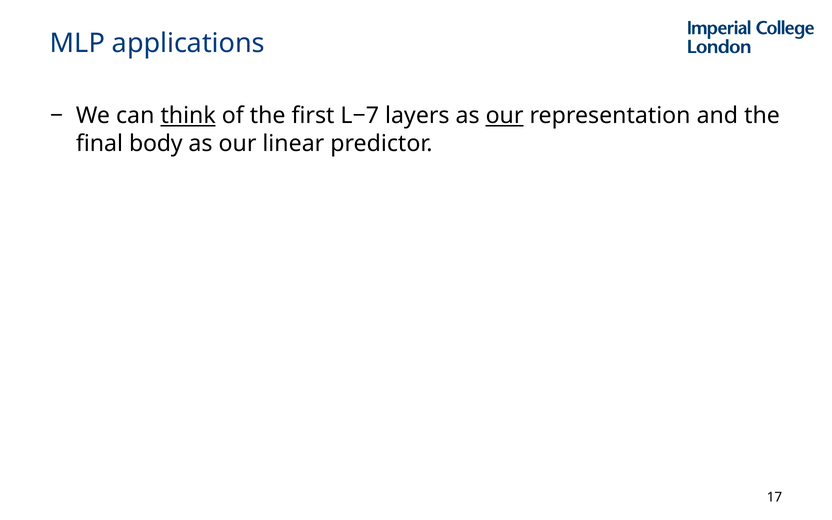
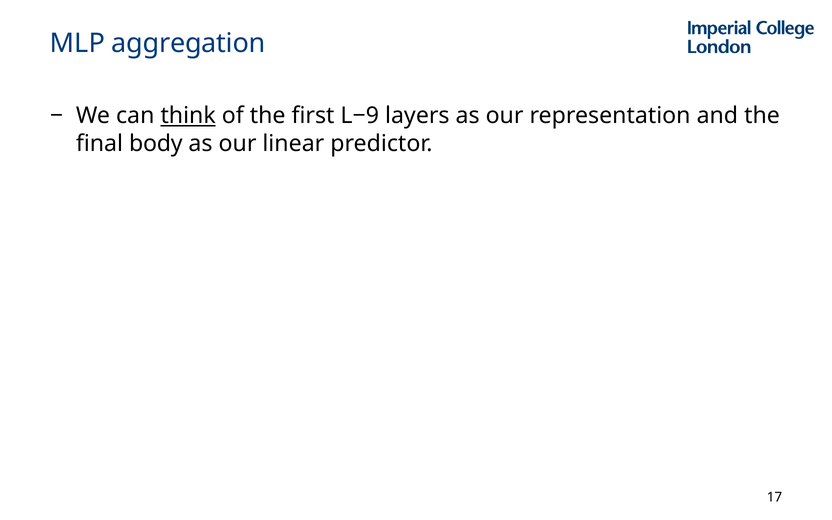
applications: applications -> aggregation (188, 43)
L−7: L−7 -> L−9 (360, 116)
our underline: present -> none (505, 116)
